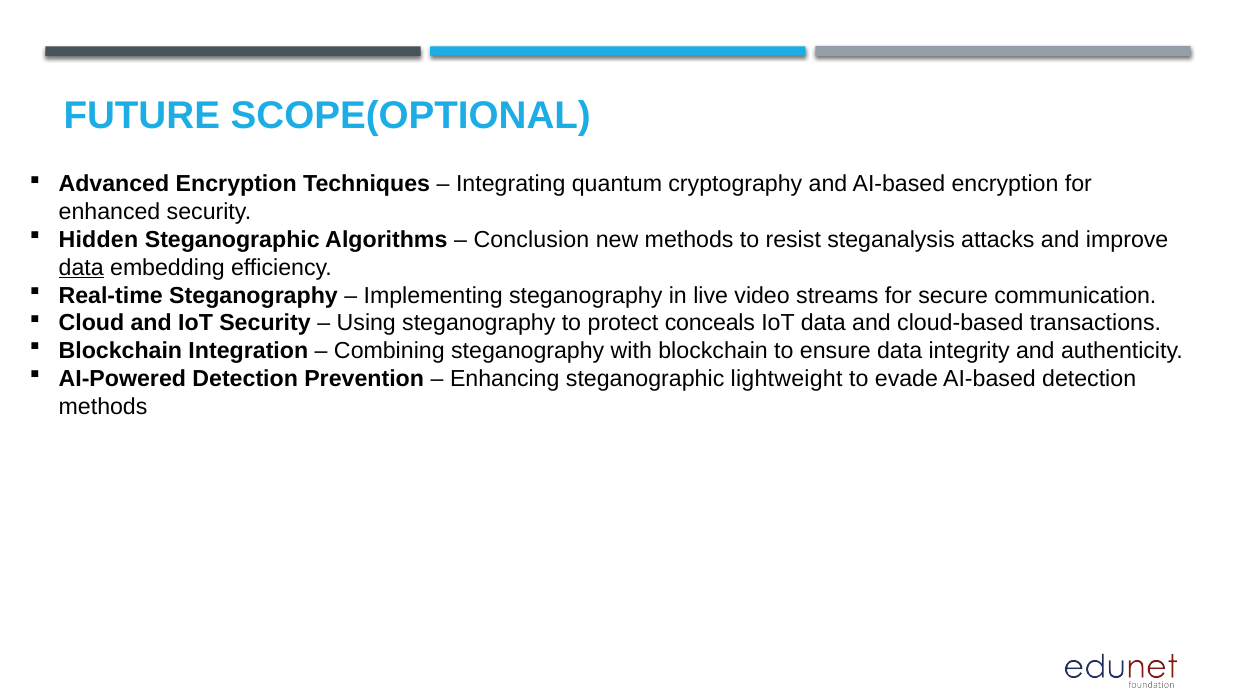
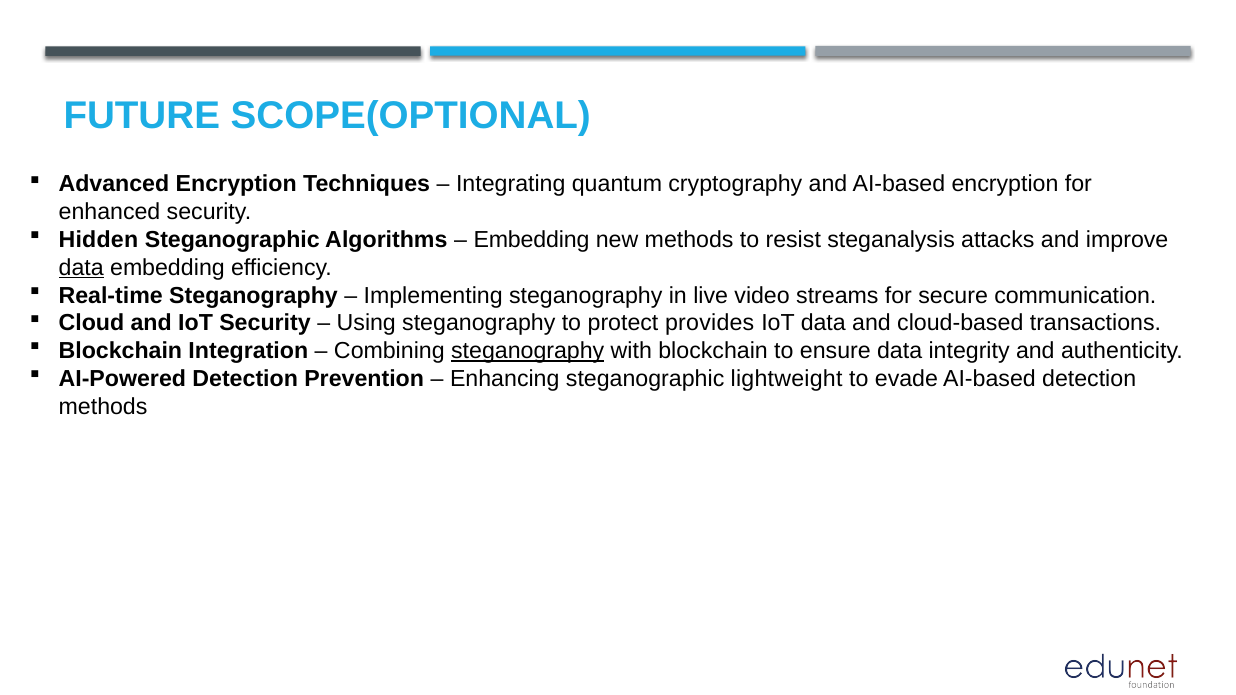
Conclusion: Conclusion -> Embedding (531, 240)
conceals: conceals -> provides (710, 323)
steganography underline: none -> present (528, 351)
